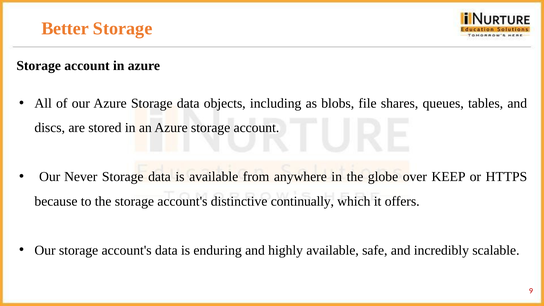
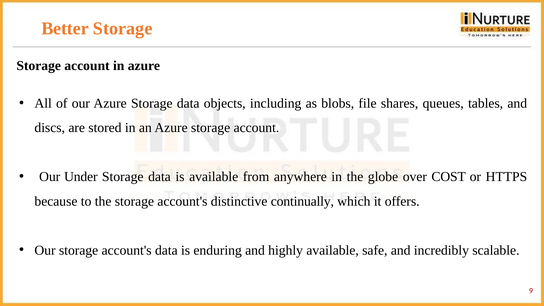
Never: Never -> Under (81, 177)
KEEP: KEEP -> COST (449, 177)
